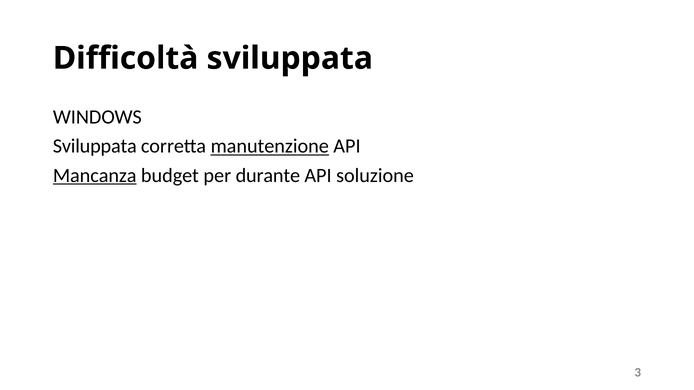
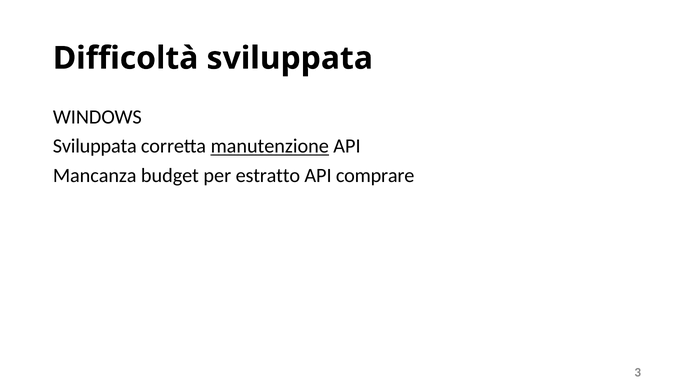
Mancanza underline: present -> none (95, 176)
durante: durante -> estratto (268, 176)
soluzione: soluzione -> comprare (375, 176)
